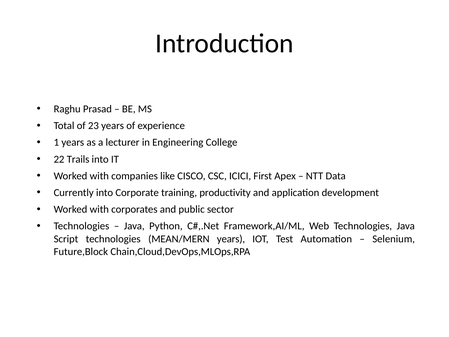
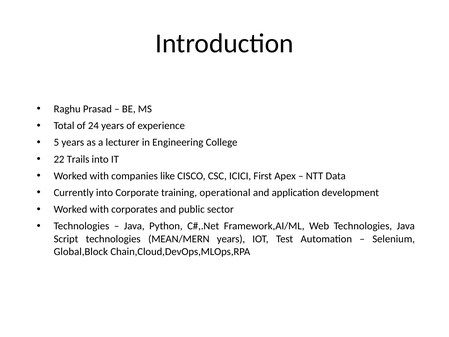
23: 23 -> 24 (93, 126)
1: 1 -> 5 (56, 142)
productivity: productivity -> operational (225, 193)
Future,Block: Future,Block -> Global,Block (81, 251)
